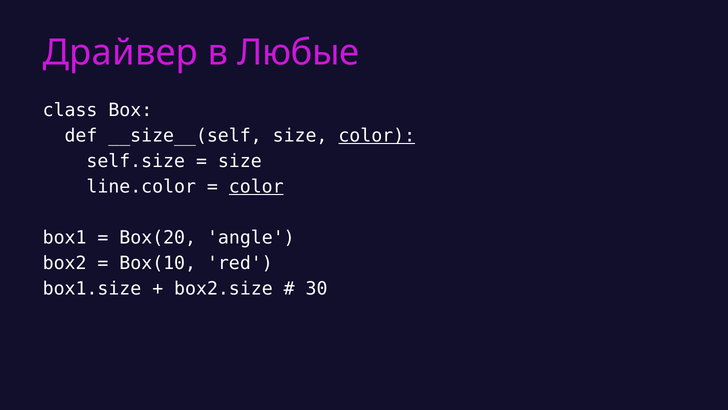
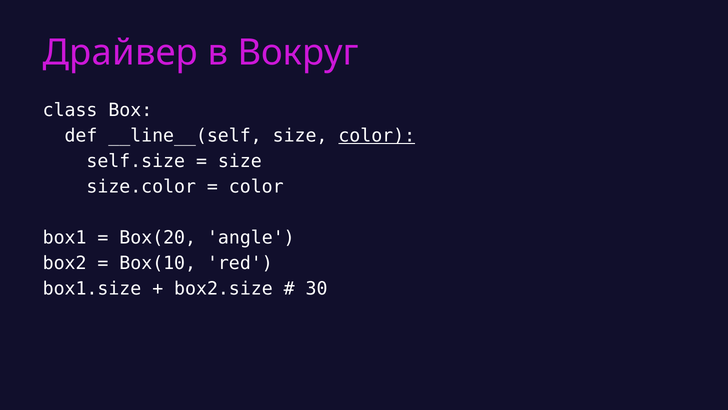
Любые: Любые -> Вокруг (298, 53)
__size__(self: __size__(self -> __line__(self (185, 135)
line.color: line.color -> size.color (141, 186)
color underline: present -> none (256, 186)
